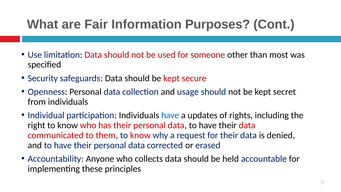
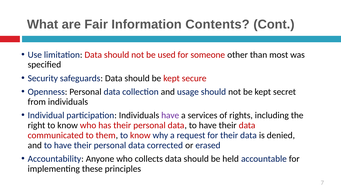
Purposes: Purposes -> Contents (217, 24)
have colour: blue -> purple (170, 115)
updates: updates -> services (203, 115)
